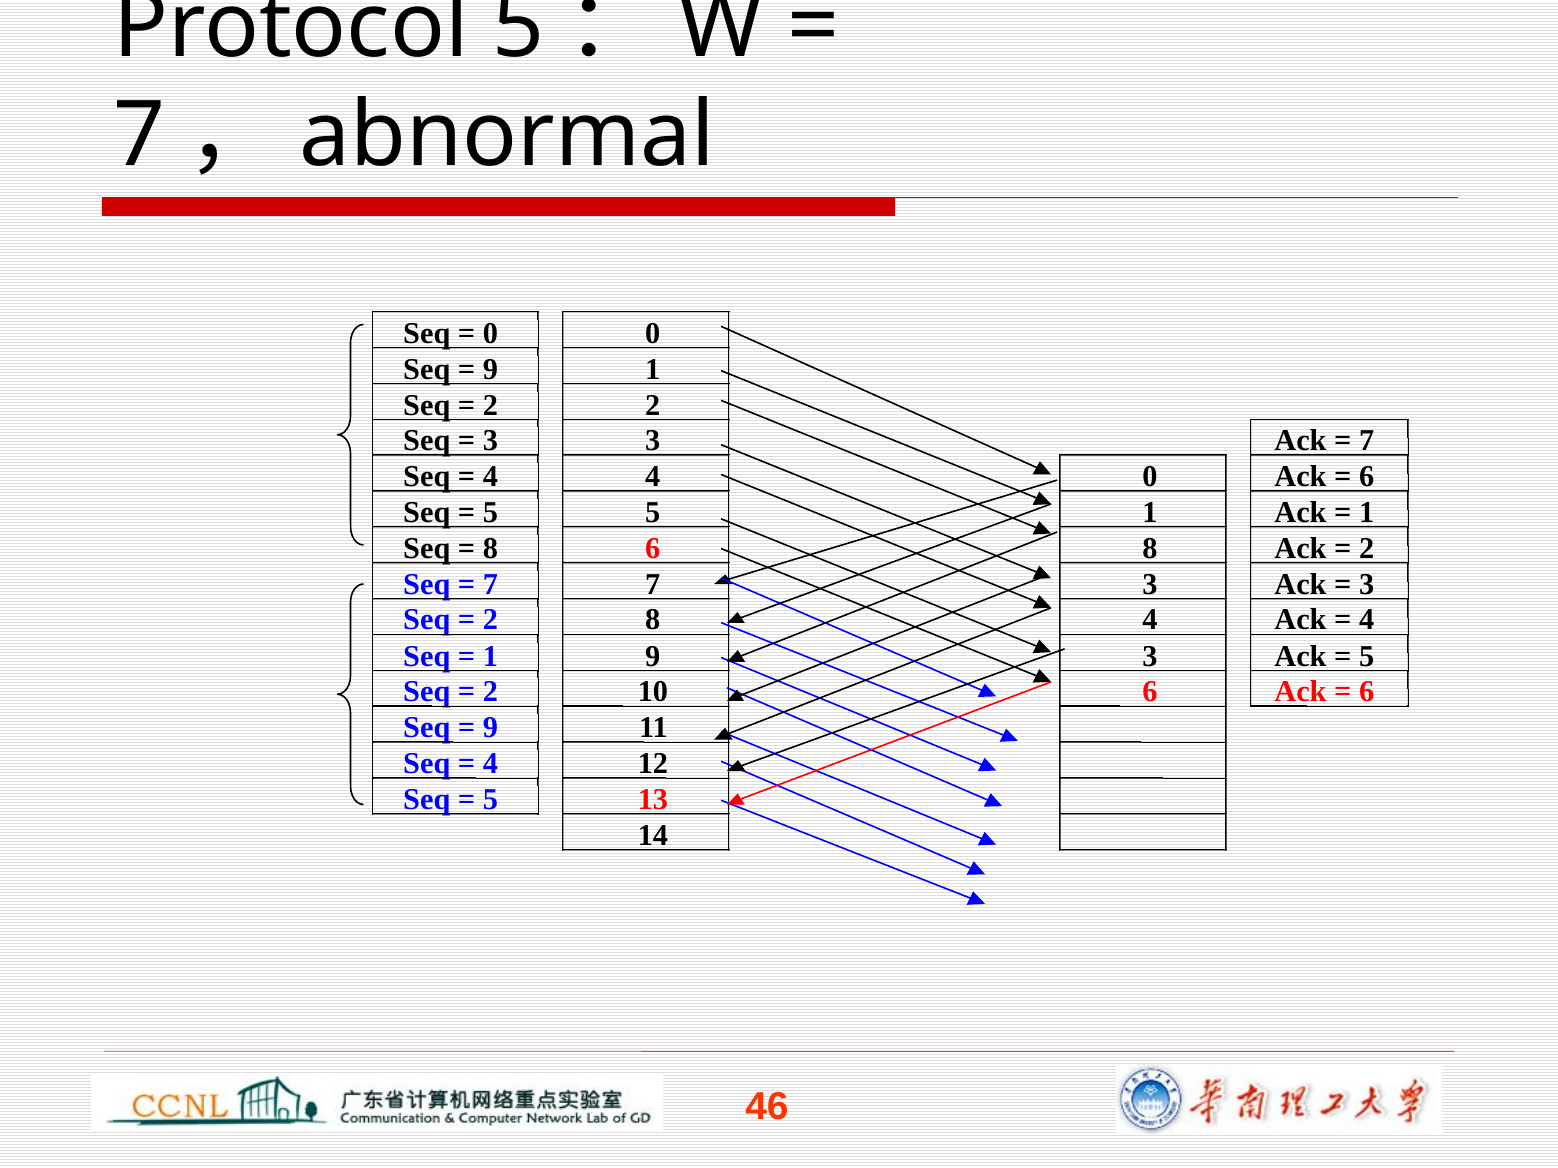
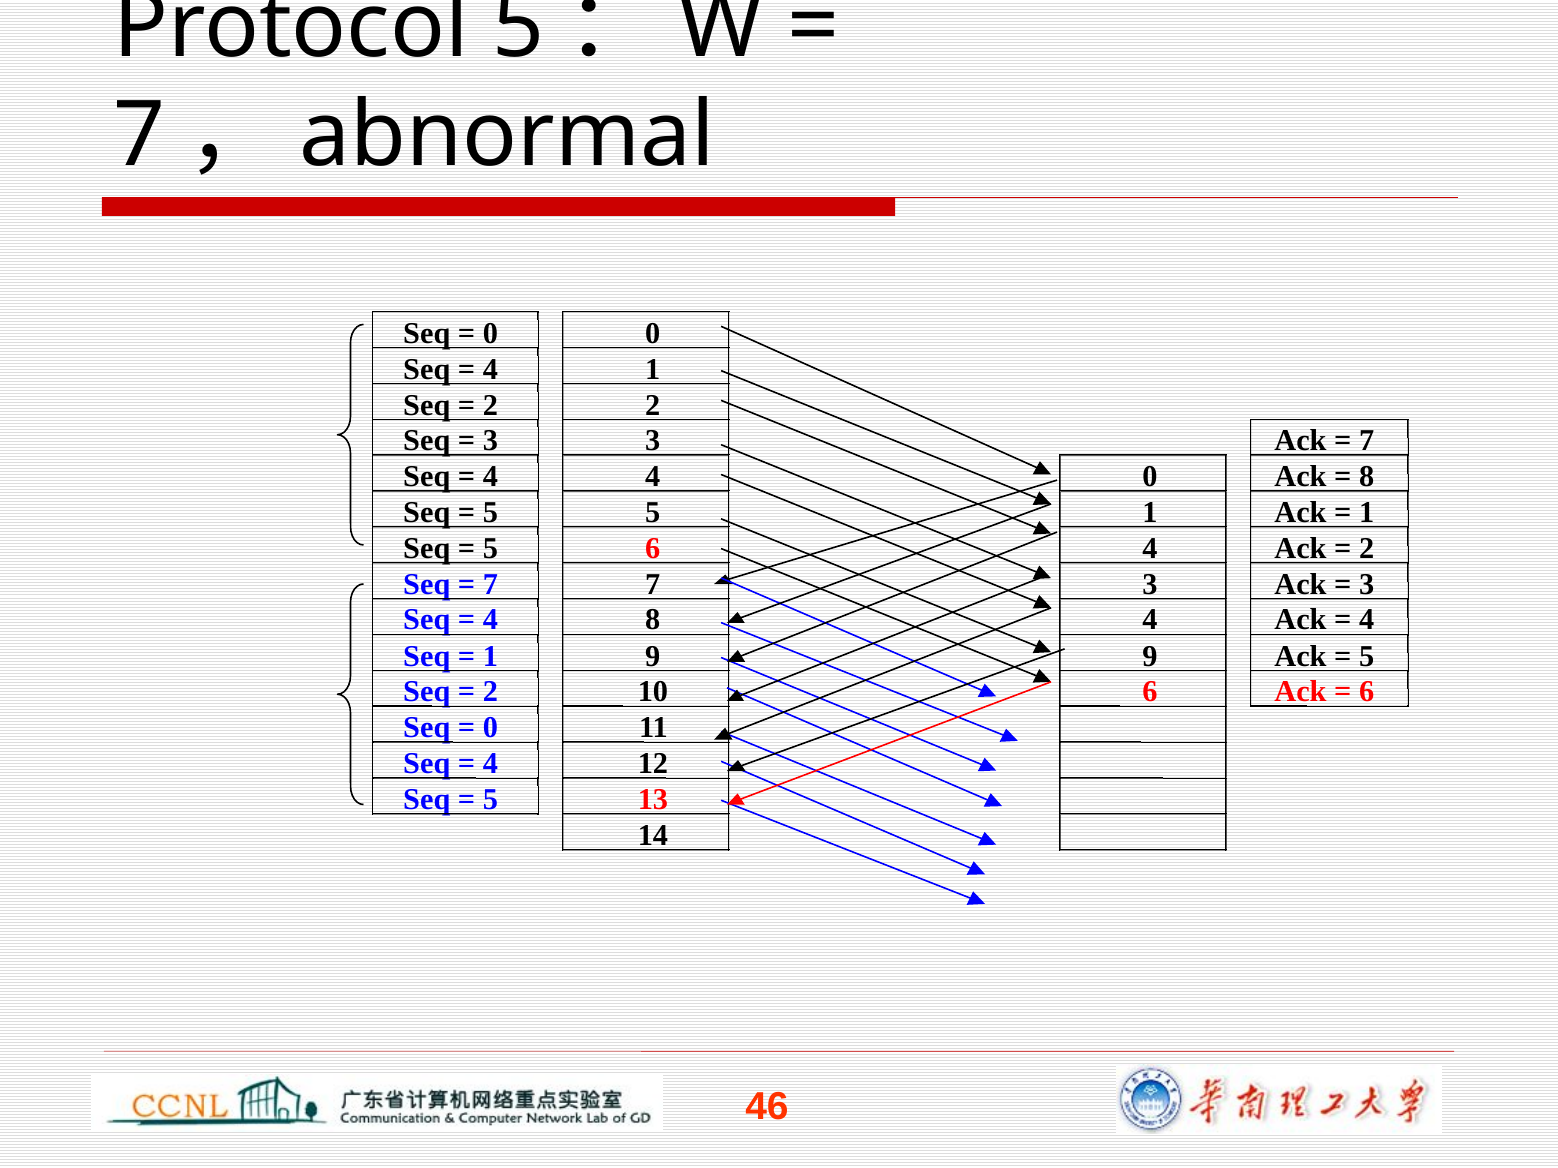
9: 9 -> 4 (490, 369)
6: 6 -> 8 (1367, 477)
8: 8 -> 5 (490, 549)
6 8: 8 -> 4 (1150, 549)
2: 2 -> 4 (490, 620)
9 3: 3 -> 9 (1150, 657)
9: 9 -> 0 (490, 728)
